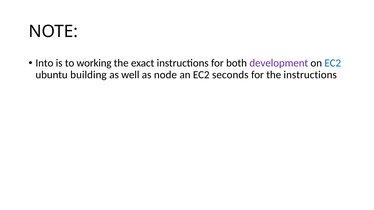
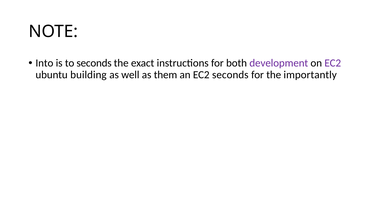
to working: working -> seconds (94, 63)
EC2 colour: blue -> purple (333, 63)
node: node -> them (165, 75)
the instructions: instructions -> importantly (310, 75)
